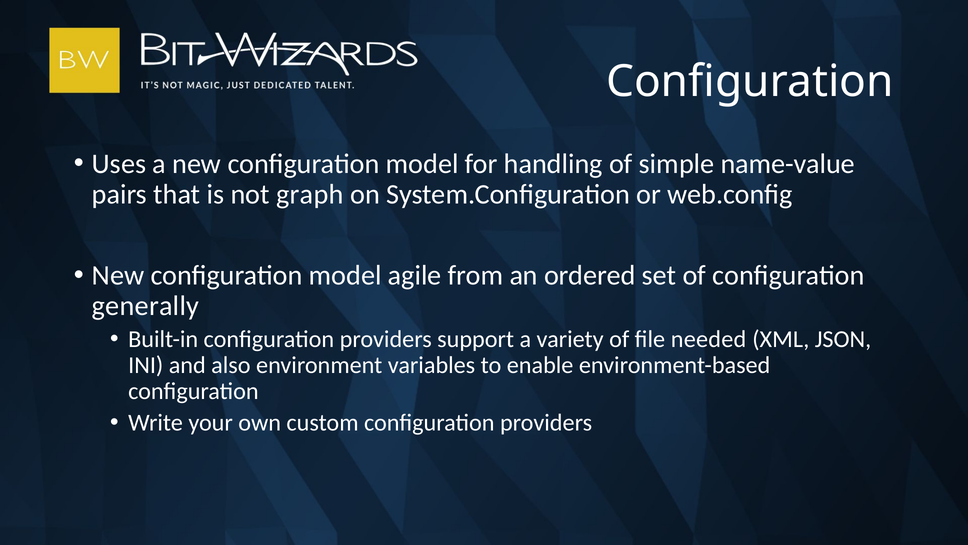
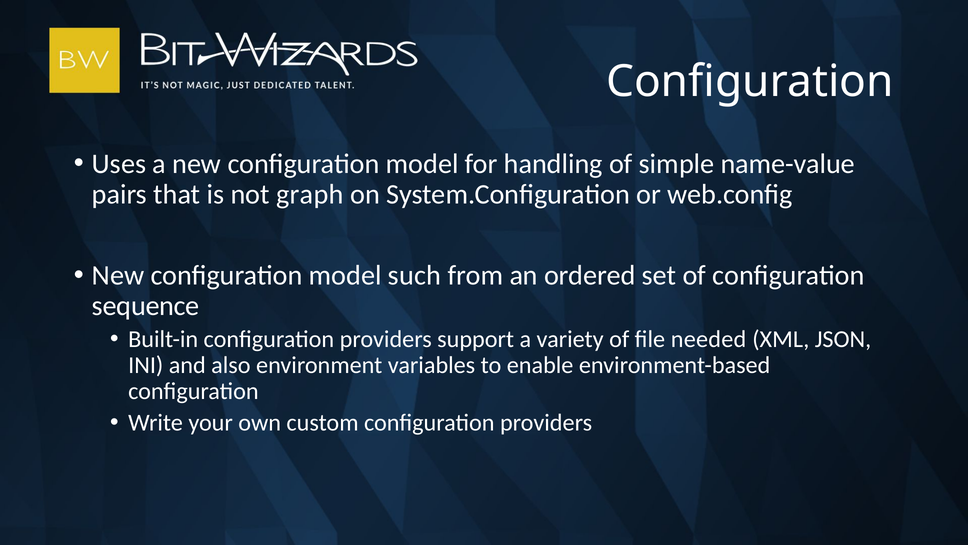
agile: agile -> such (415, 275)
generally: generally -> sequence (146, 306)
